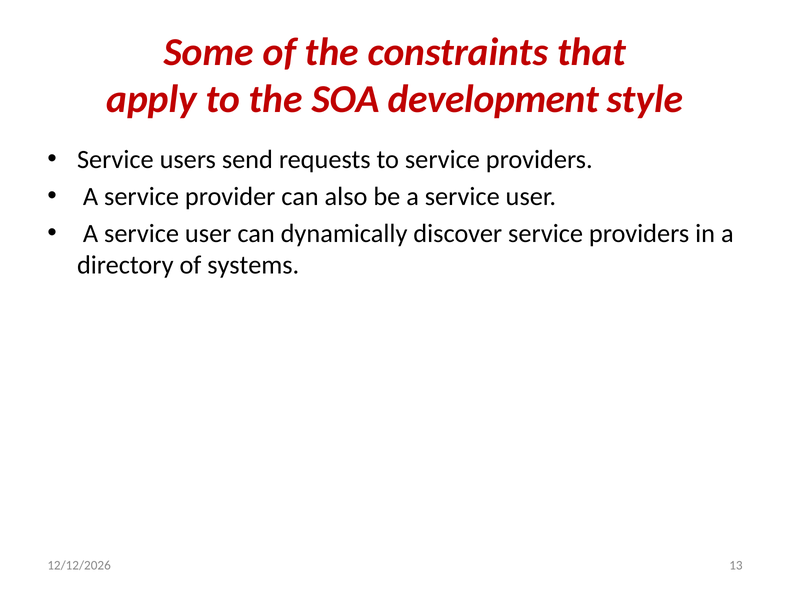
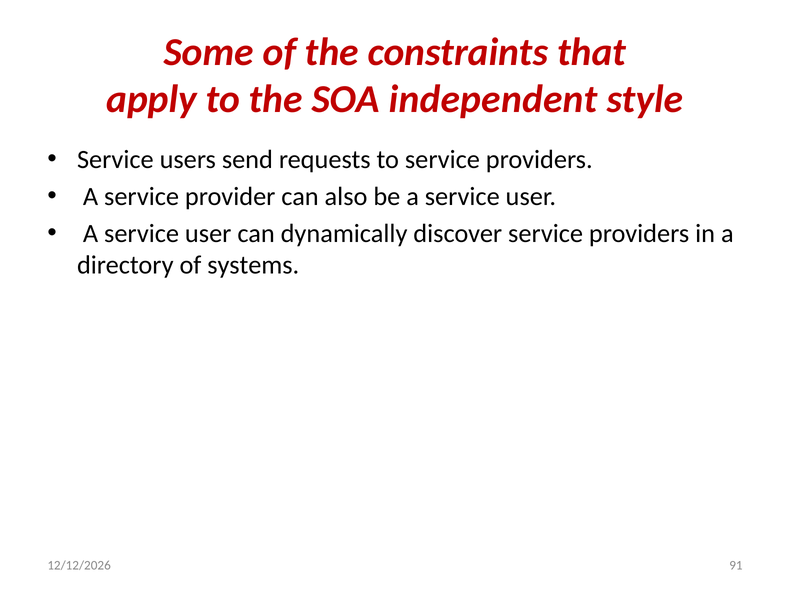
development: development -> independent (493, 100)
13: 13 -> 91 (736, 566)
